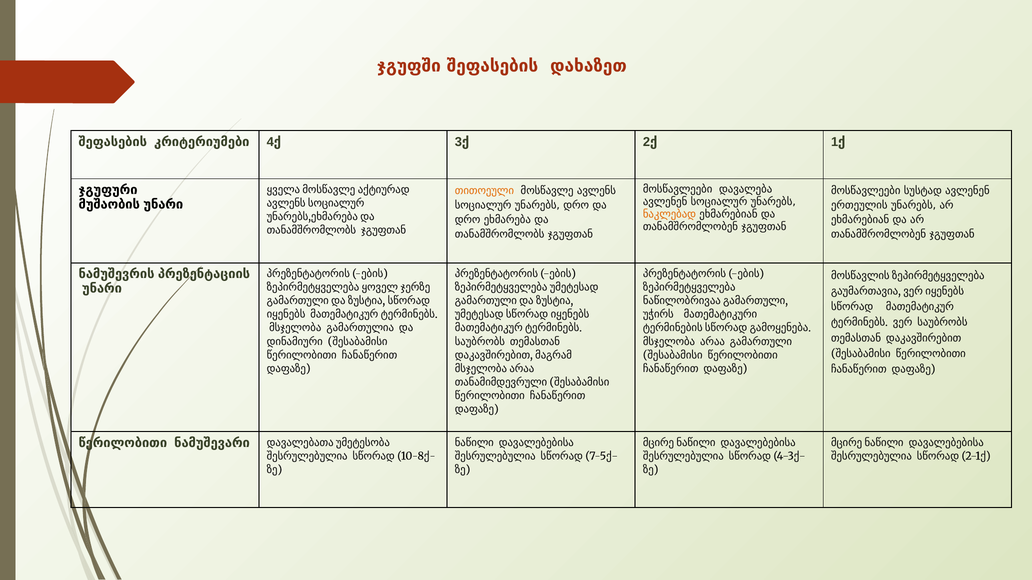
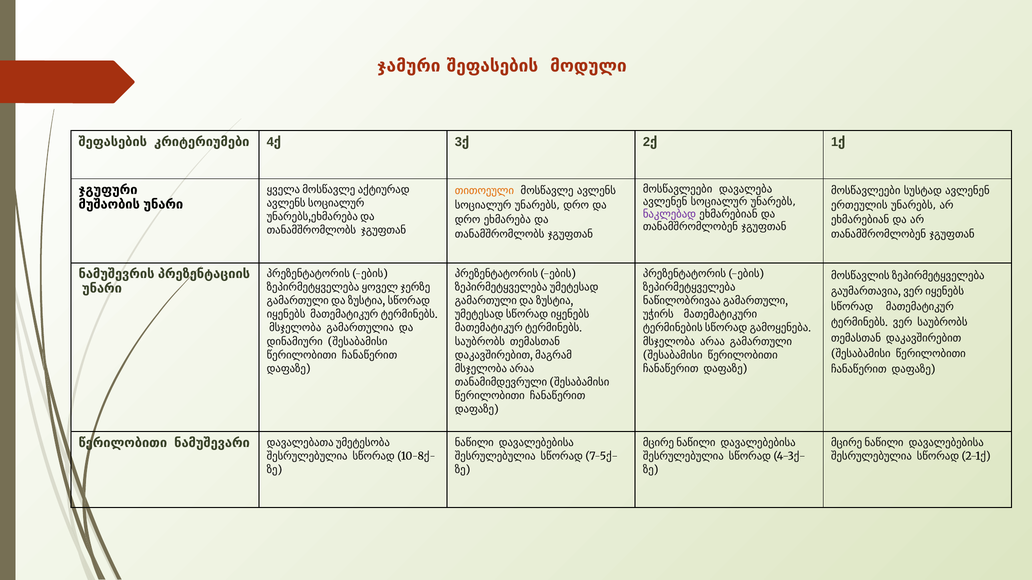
ჯგუფში: ჯგუფში -> ჯამური (409, 66)
დახაზეთ: დახაზეთ -> მოდული (588, 66)
ნაკლებად colour: orange -> purple (669, 214)
